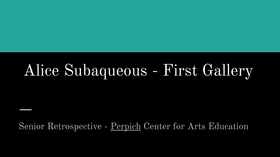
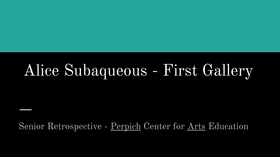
Arts underline: none -> present (196, 127)
